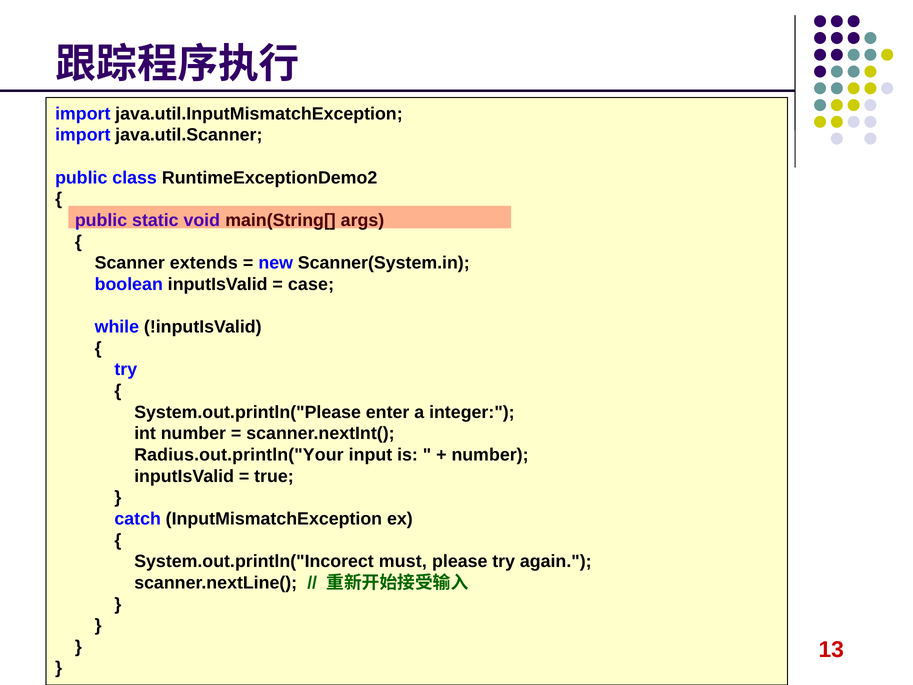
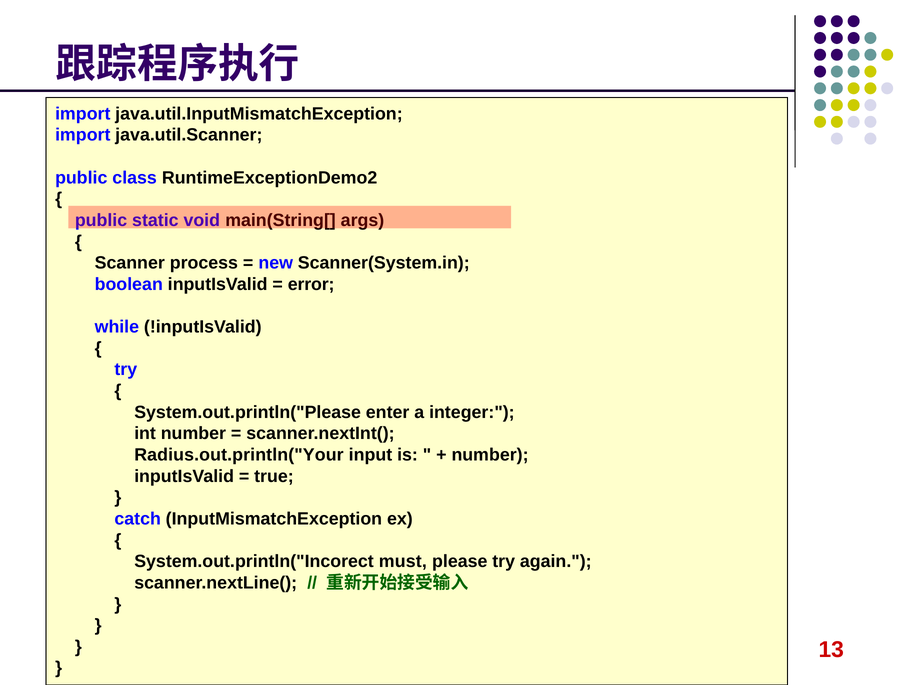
extends: extends -> process (204, 263)
case: case -> error (311, 284)
